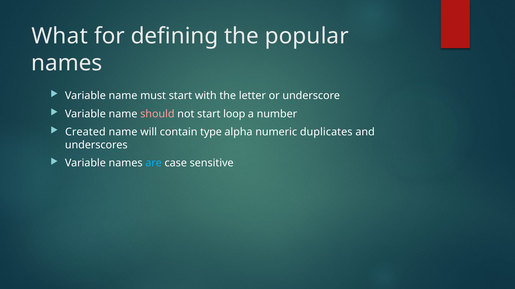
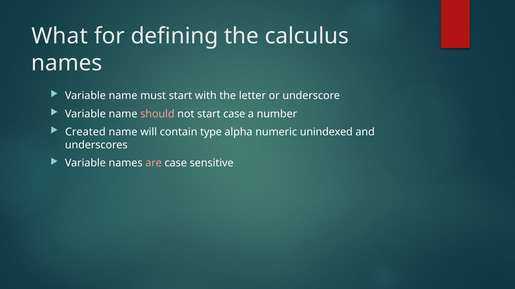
popular: popular -> calculus (307, 36)
start loop: loop -> case (234, 114)
duplicates: duplicates -> unindexed (326, 132)
are colour: light blue -> pink (154, 163)
